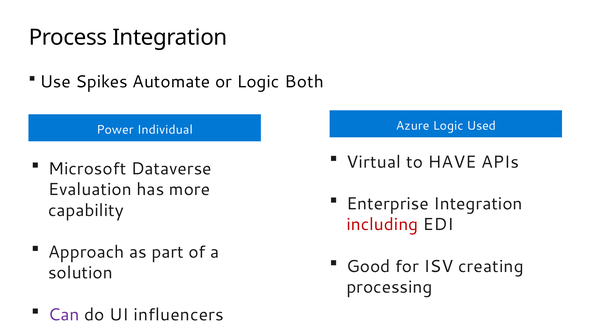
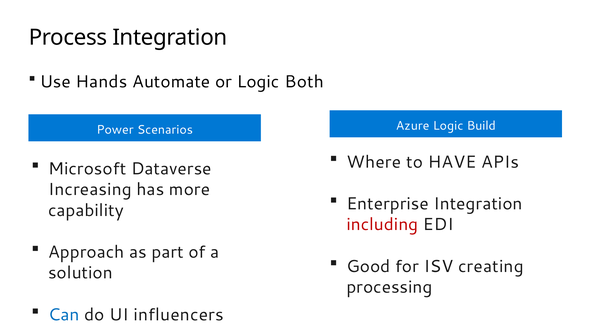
Spikes: Spikes -> Hands (102, 82)
Individual: Individual -> Scenarios (165, 130)
Used: Used -> Build (481, 126)
Virtual: Virtual -> Where (374, 162)
Evaluation: Evaluation -> Increasing (90, 189)
Can colour: purple -> blue (64, 314)
